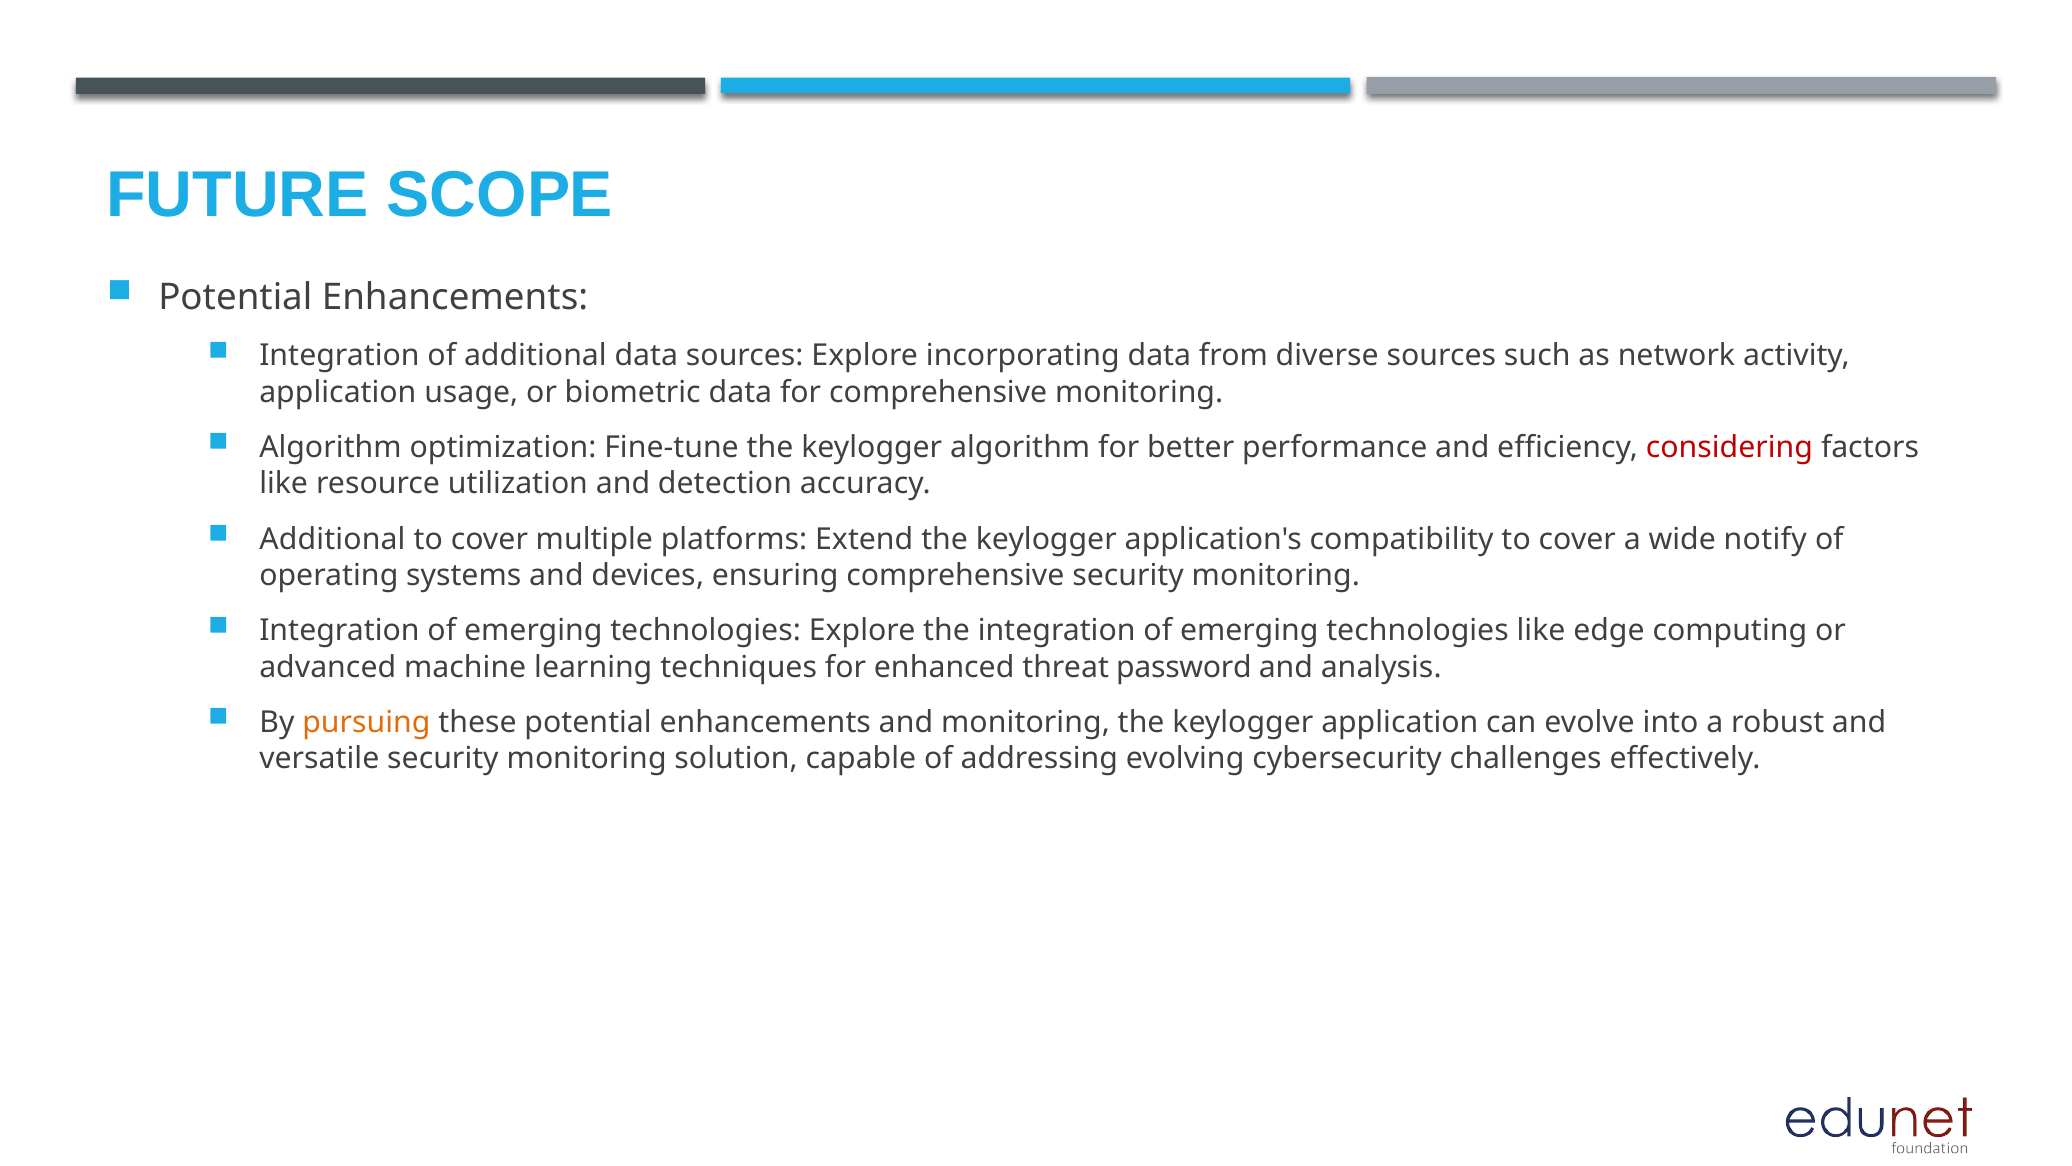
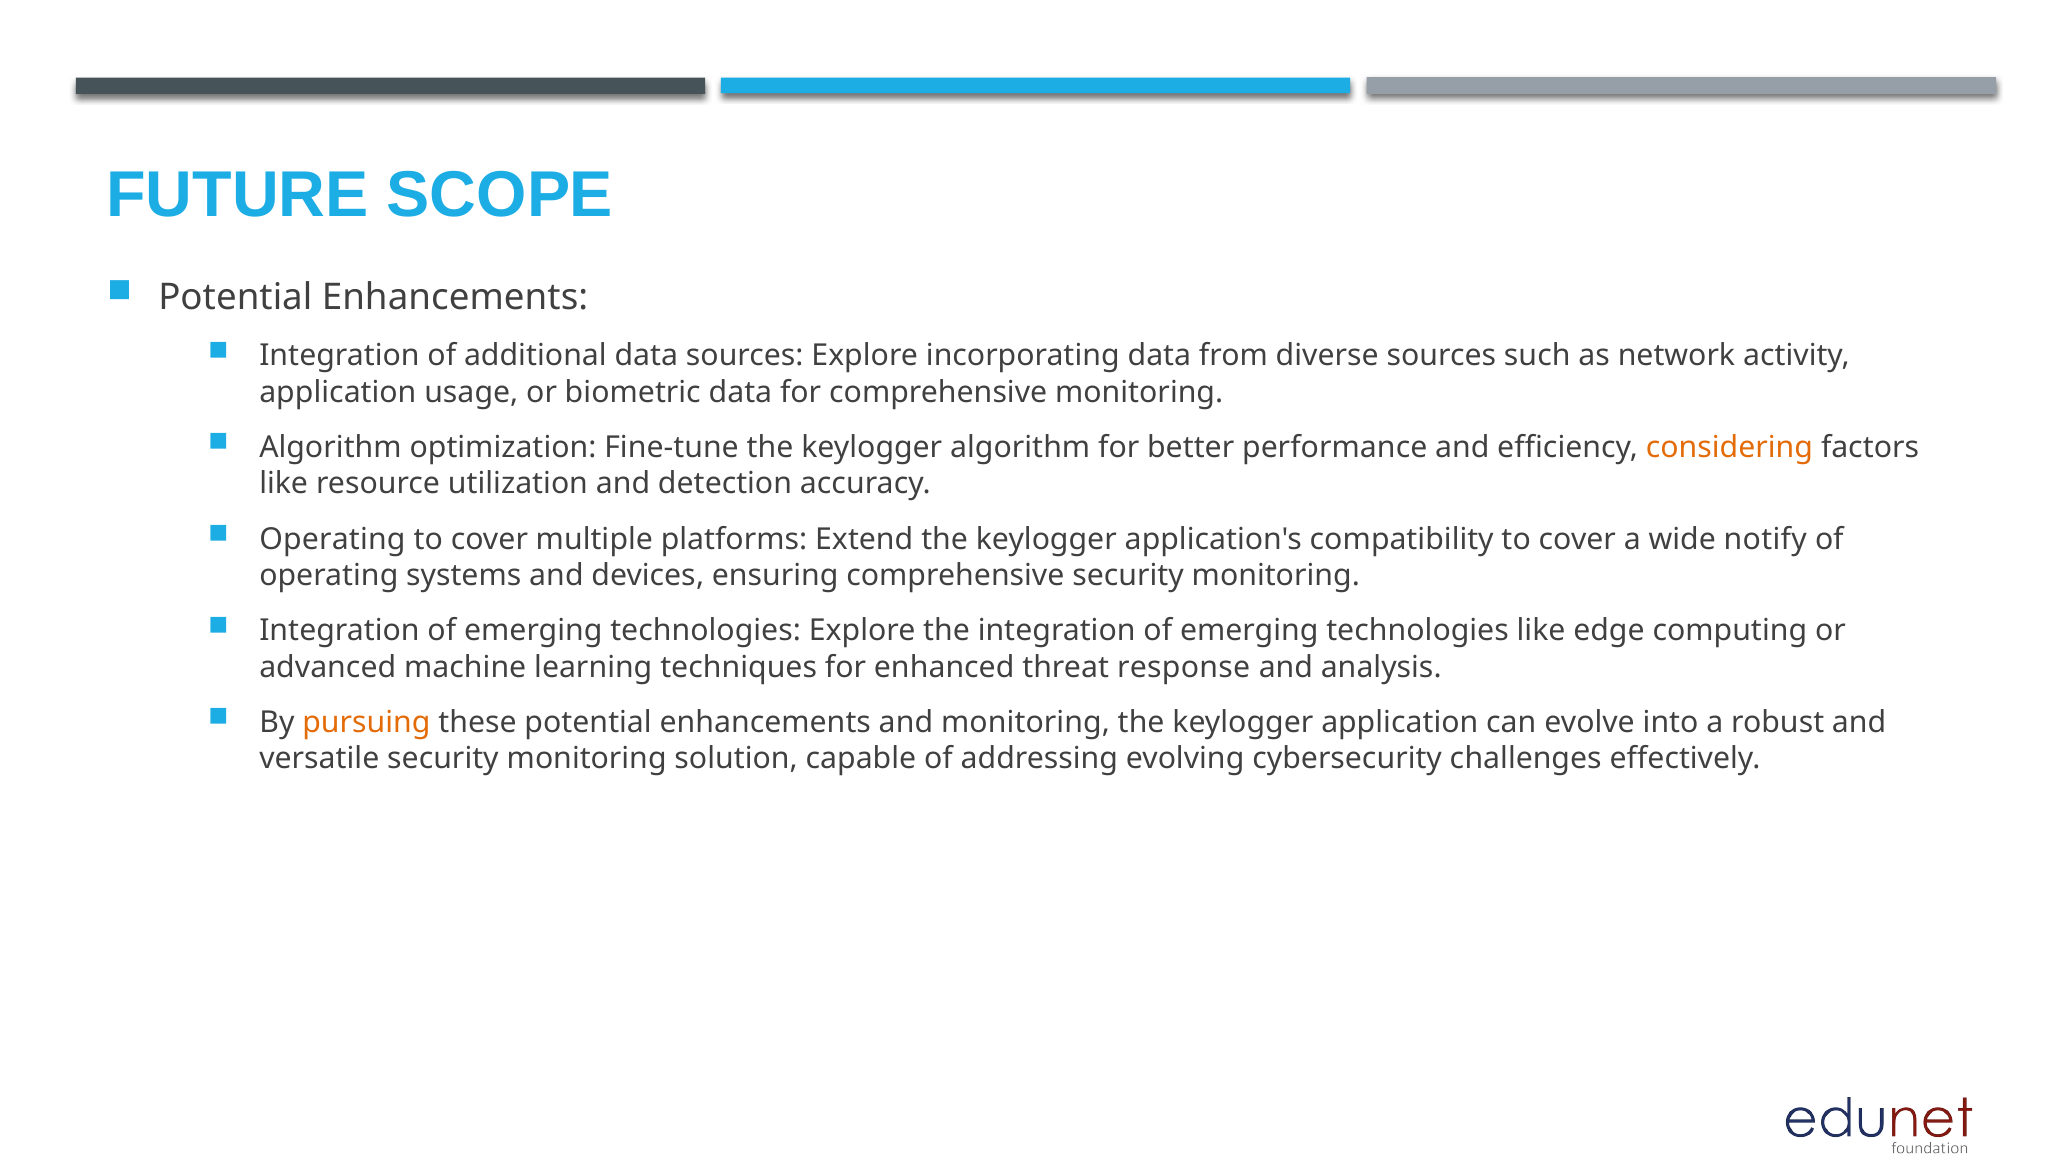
considering colour: red -> orange (1729, 447)
Additional: Additional -> Operating (332, 539)
password: password -> response (1184, 667)
